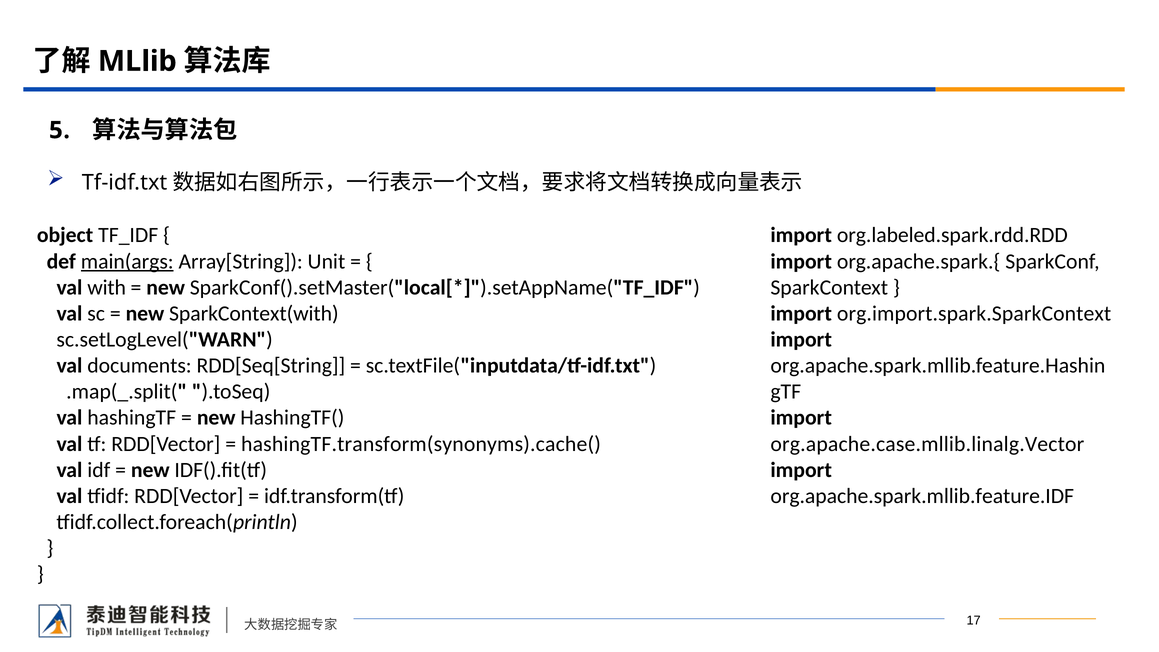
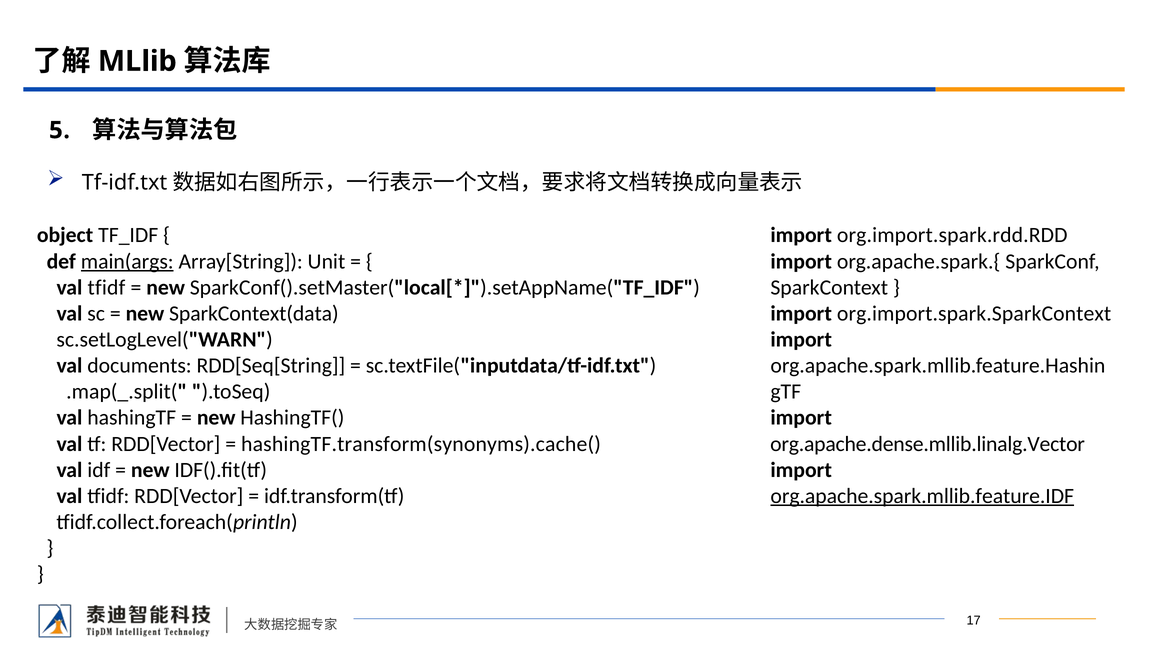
org.labeled.spark.rdd.RDD: org.labeled.spark.rdd.RDD -> org.import.spark.rdd.RDD (952, 235)
with: with -> tfidf (106, 287)
SparkContext(with: SparkContext(with -> SparkContext(data (254, 313)
org.apache.case.mllib.linalg.Vector: org.apache.case.mllib.linalg.Vector -> org.apache.dense.mllib.linalg.Vector (928, 444)
org.apache.spark.mllib.feature.IDF underline: none -> present (922, 496)
